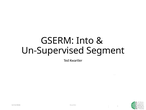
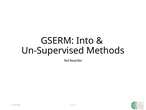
Segment: Segment -> Methods (105, 50)
